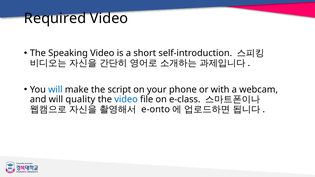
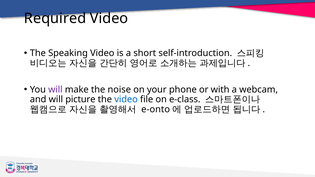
will colour: blue -> purple (55, 90)
script: script -> noise (119, 90)
quality: quality -> picture (80, 100)
